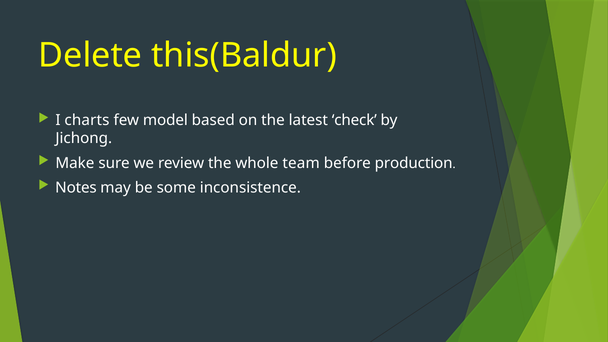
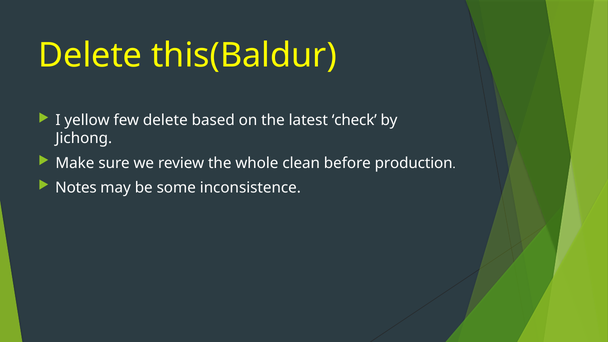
charts: charts -> yellow (87, 120)
few model: model -> delete (165, 120)
team: team -> clean (301, 163)
